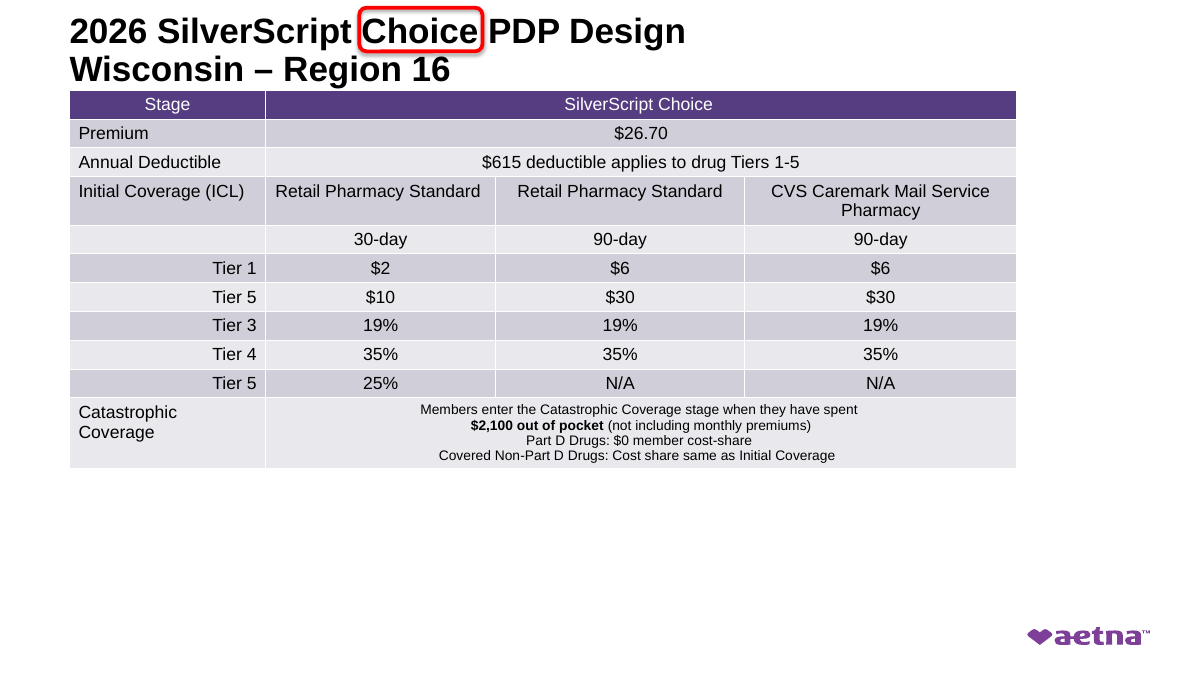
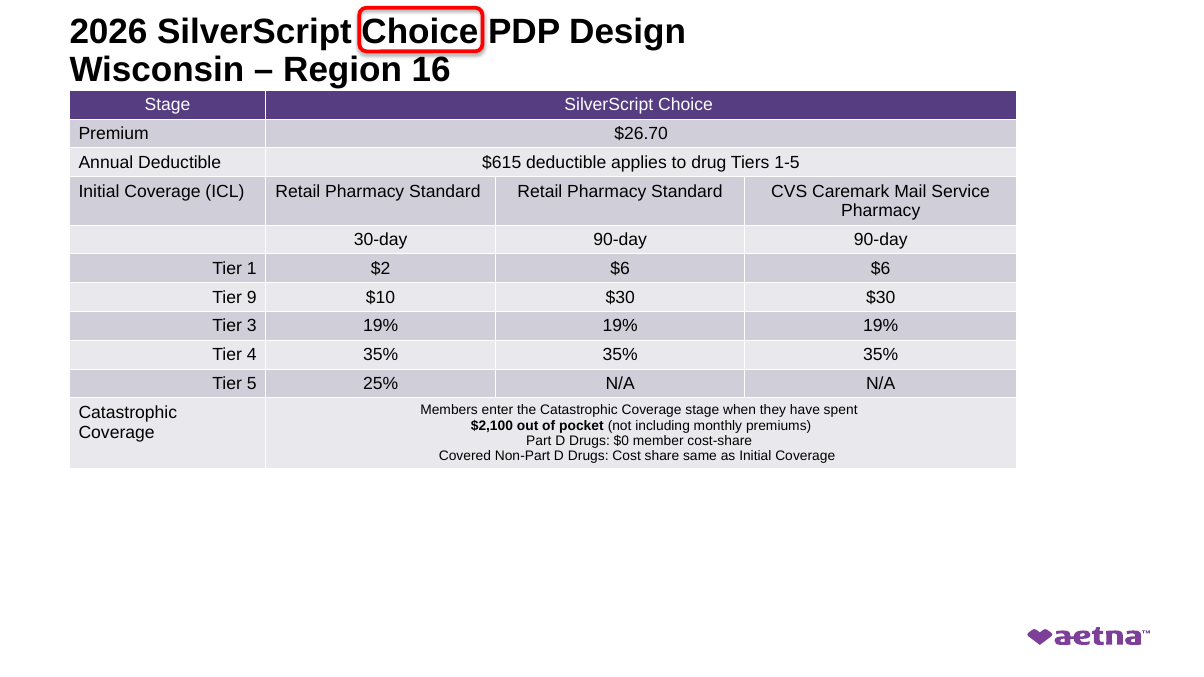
5: 5 -> 9 (252, 297)
